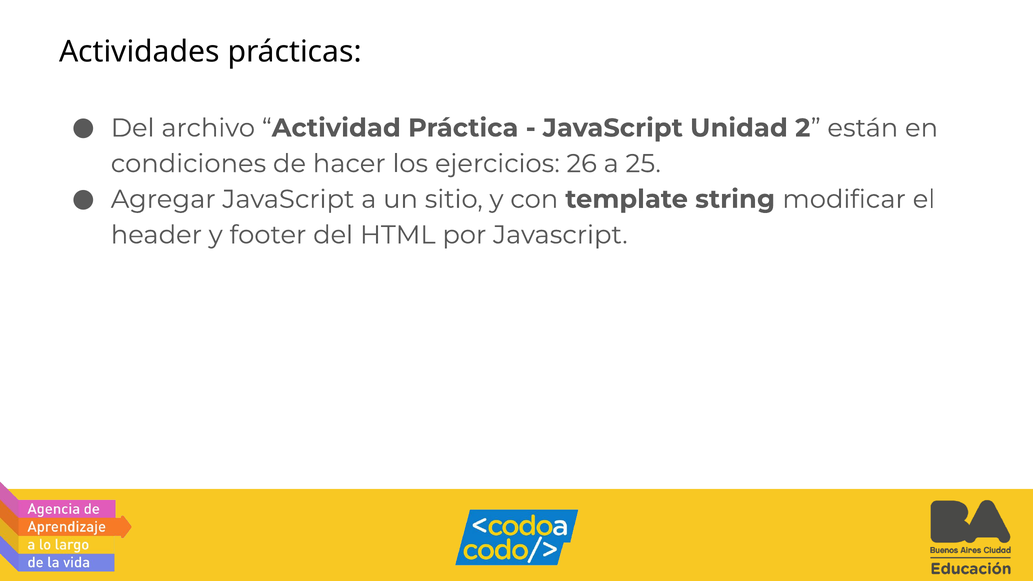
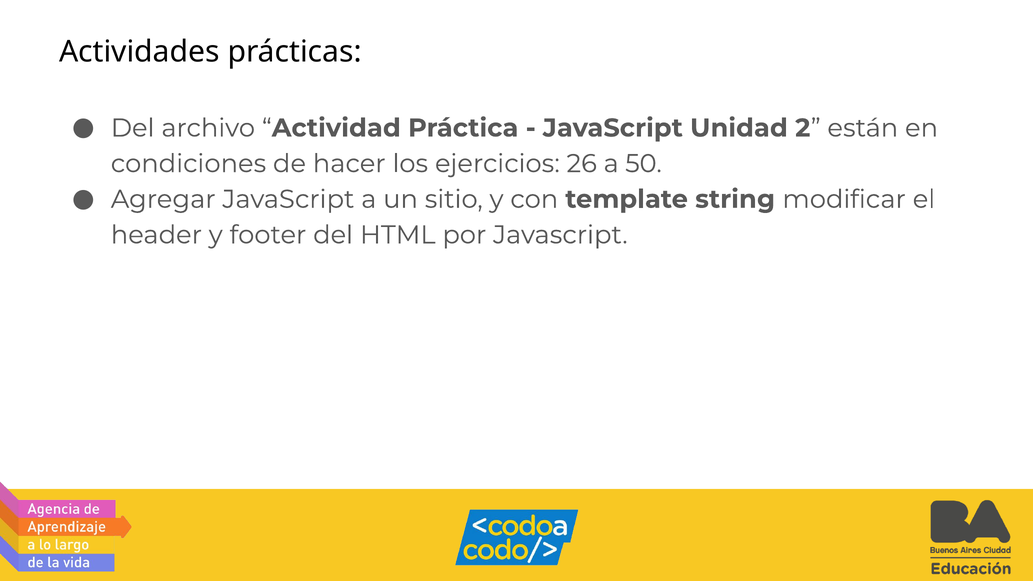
25: 25 -> 50 (643, 164)
